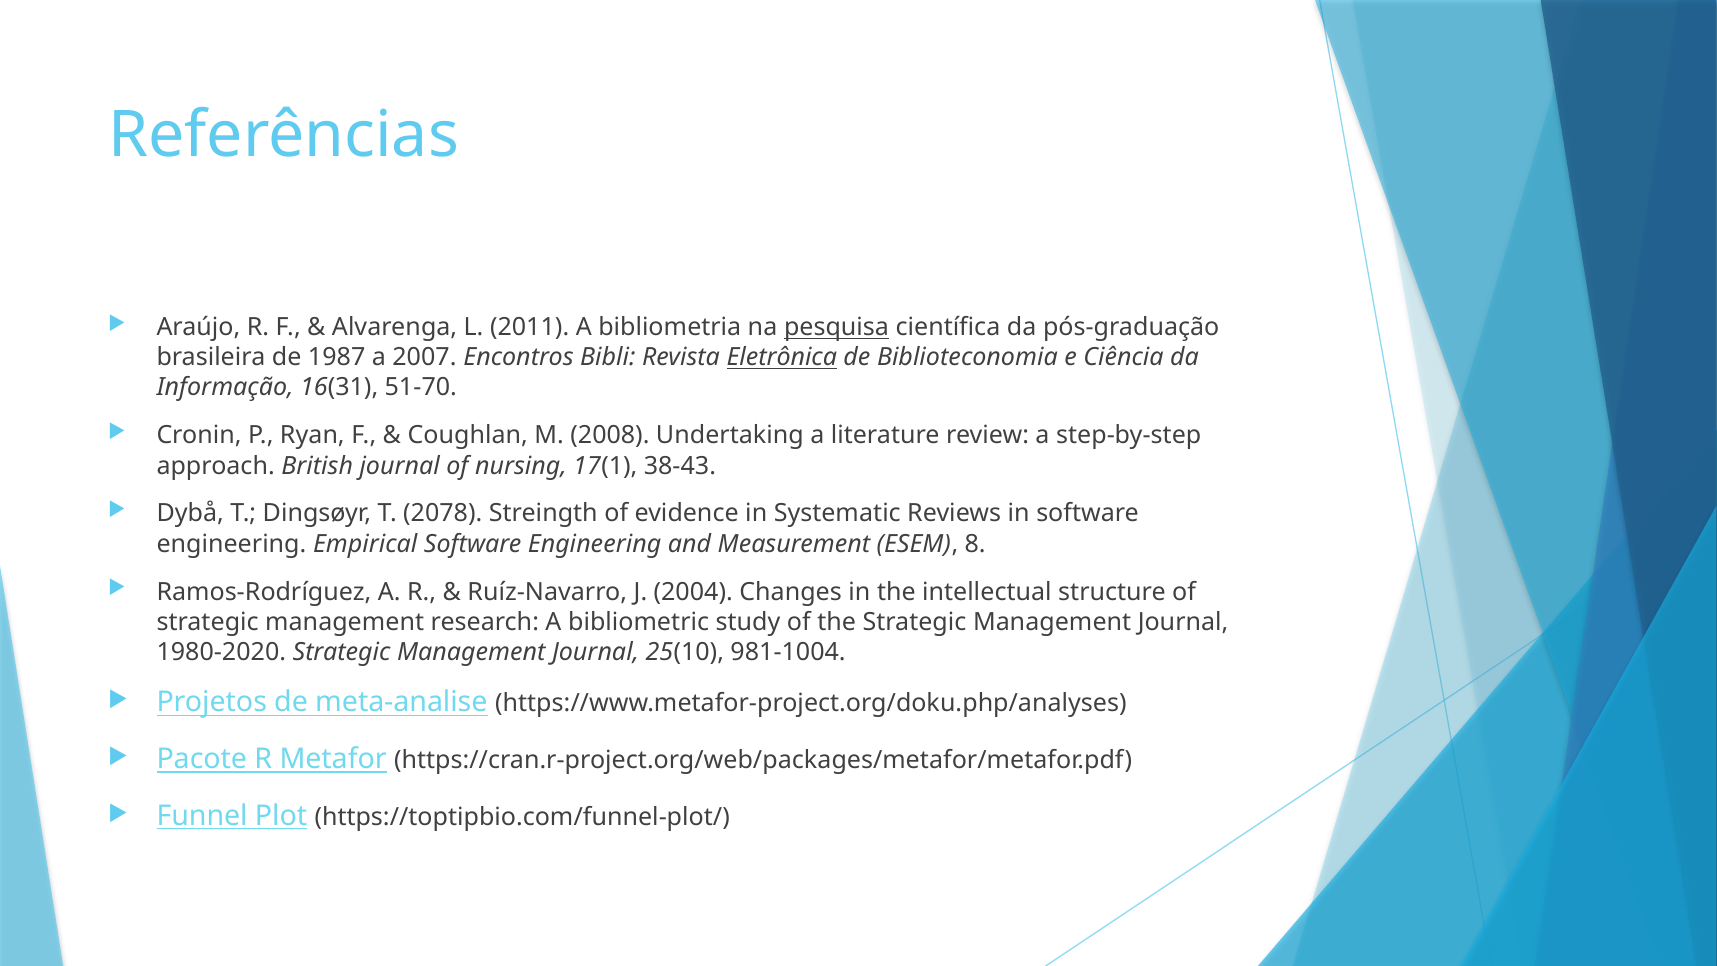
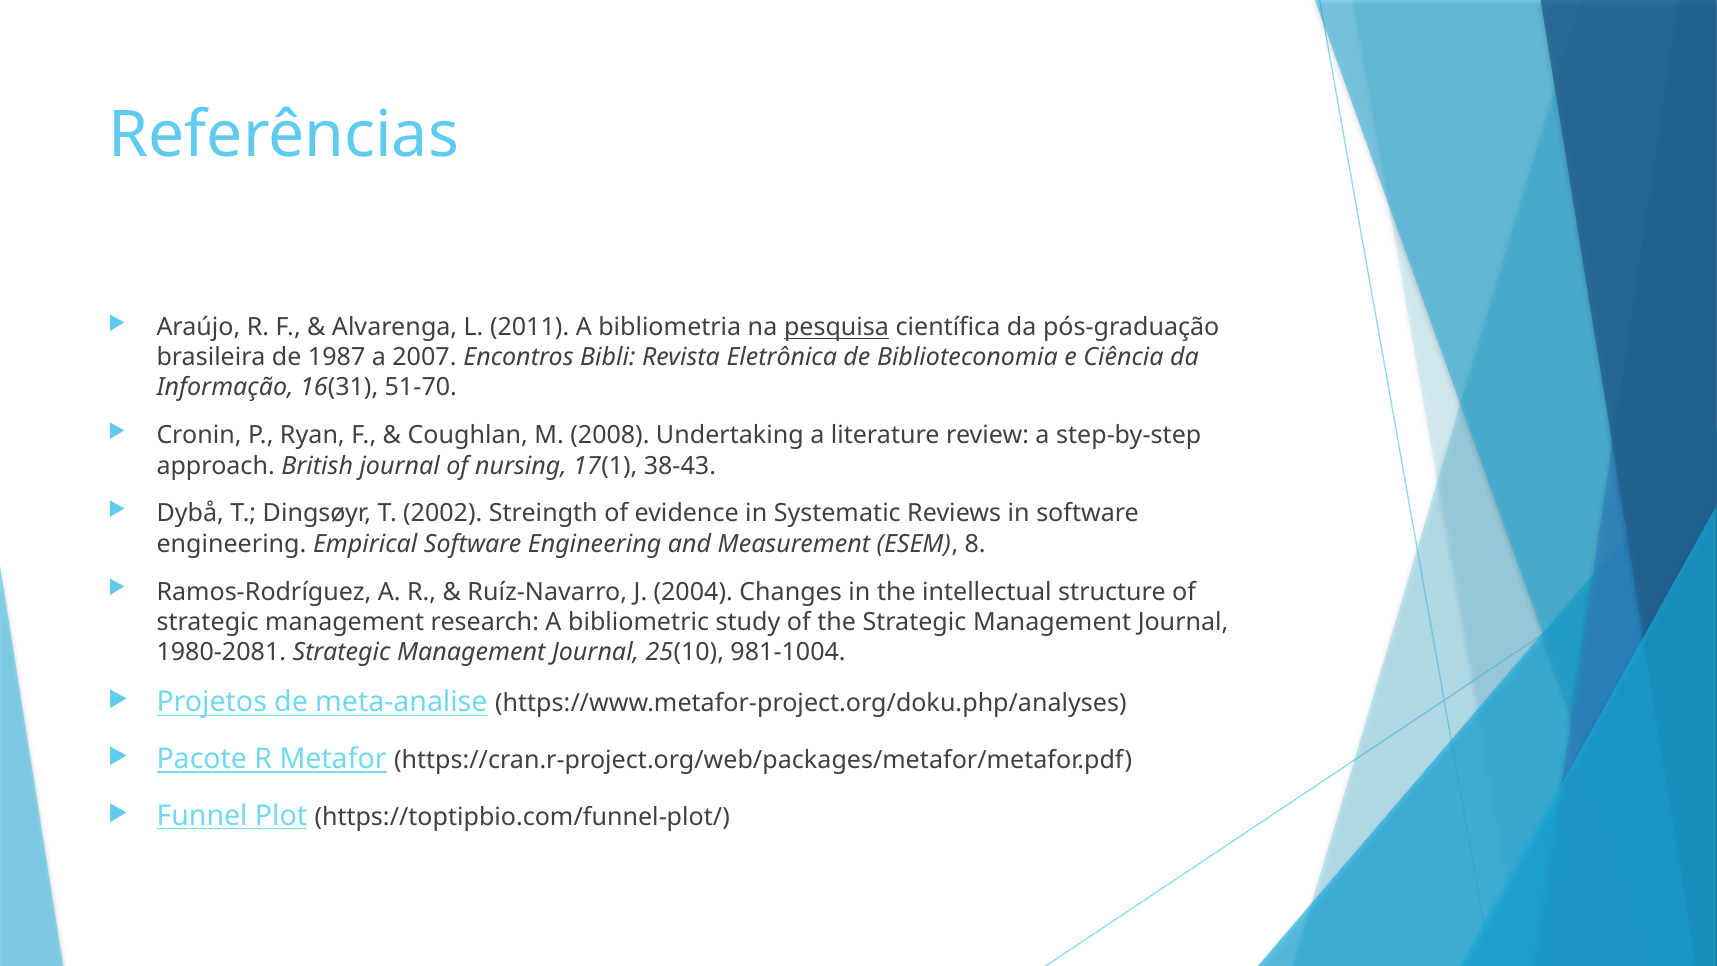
Eletrônica underline: present -> none (782, 358)
2078: 2078 -> 2002 (443, 514)
1980-2020: 1980-2020 -> 1980-2081 (221, 652)
